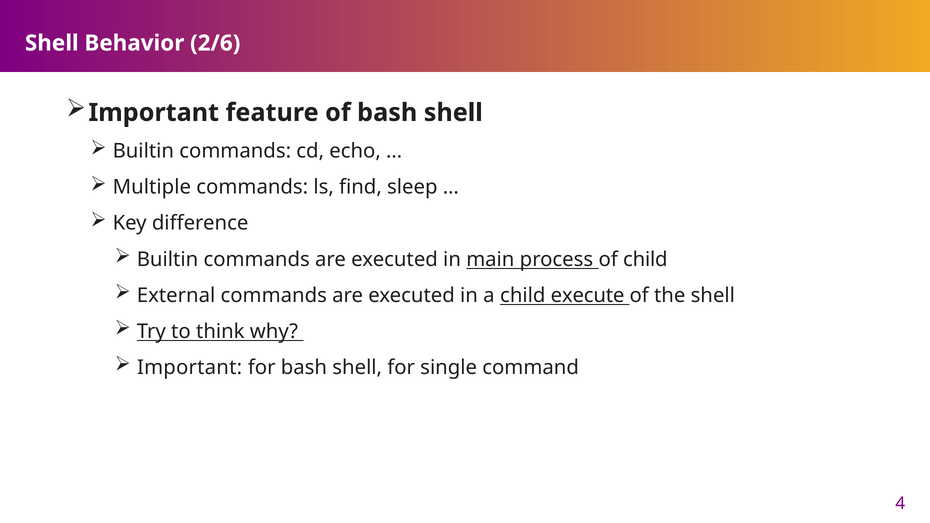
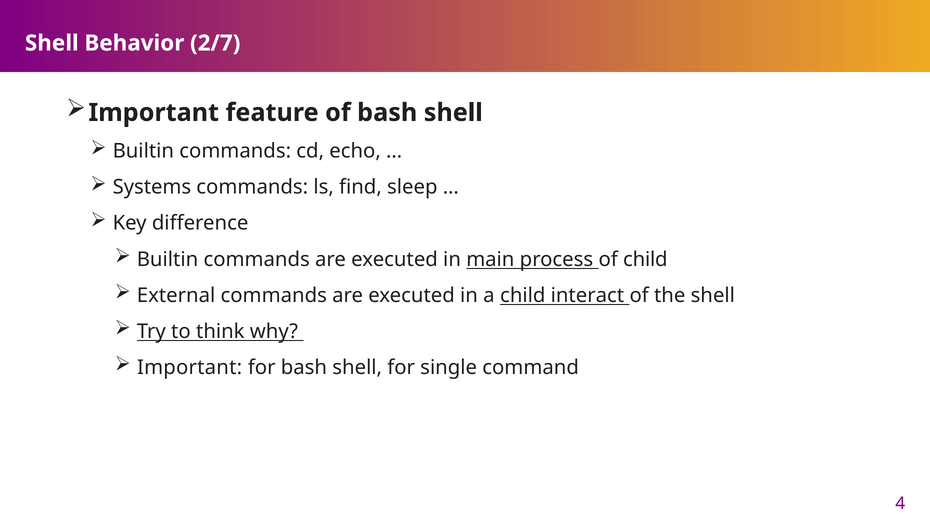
2/6: 2/6 -> 2/7 (215, 43)
Multiple: Multiple -> Systems (152, 187)
execute: execute -> interact (587, 295)
